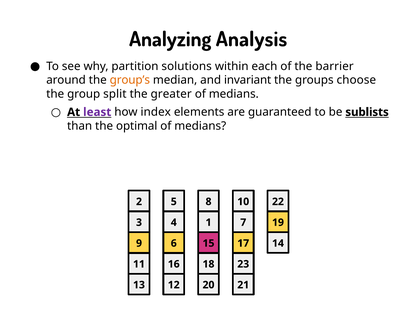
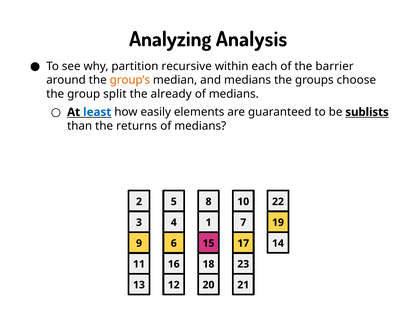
solutions: solutions -> recursive (187, 66)
and invariant: invariant -> medians (248, 80)
greater: greater -> already (171, 94)
least colour: purple -> blue (97, 112)
index: index -> easily (156, 112)
optimal: optimal -> returns (137, 126)
